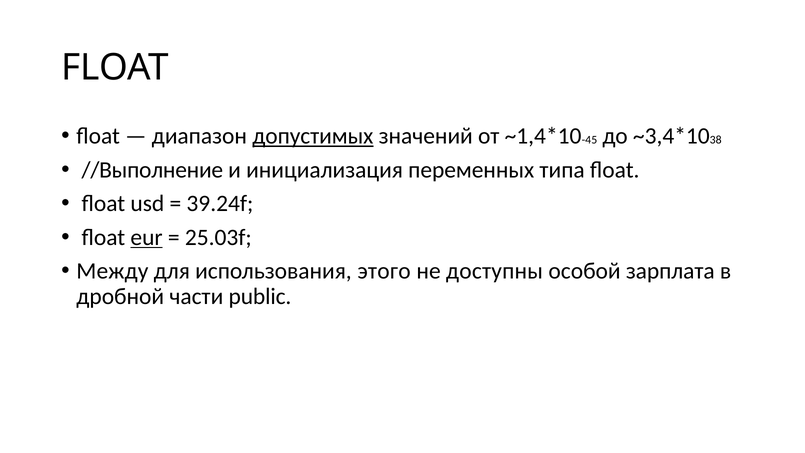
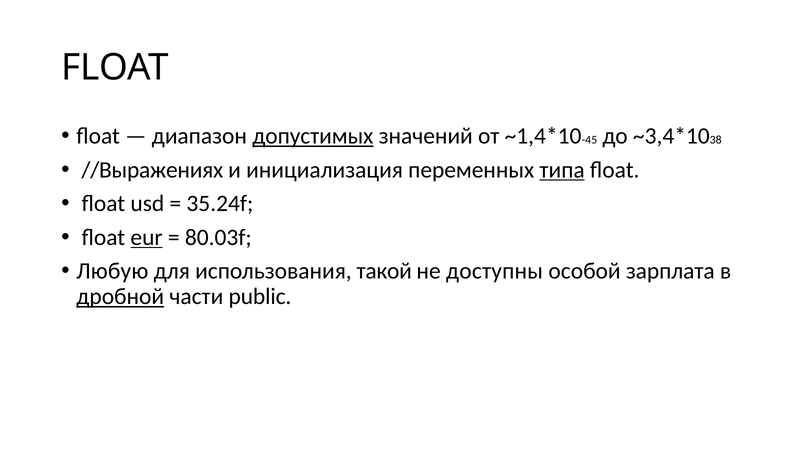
//Выполнение: //Выполнение -> //Выражениях (152, 170)
типа underline: none -> present (562, 170)
39.24f: 39.24f -> 35.24f (220, 204)
25.03f: 25.03f -> 80.03f (218, 237)
Между: Между -> Любую (112, 271)
этого: этого -> такой (384, 271)
дробной underline: none -> present (120, 296)
